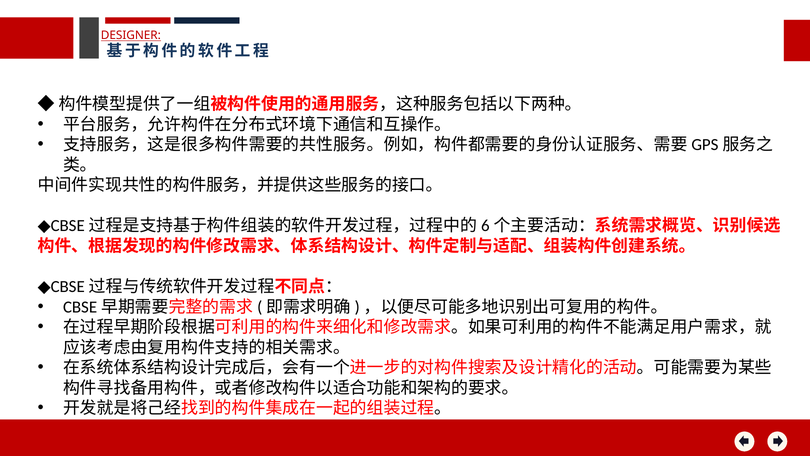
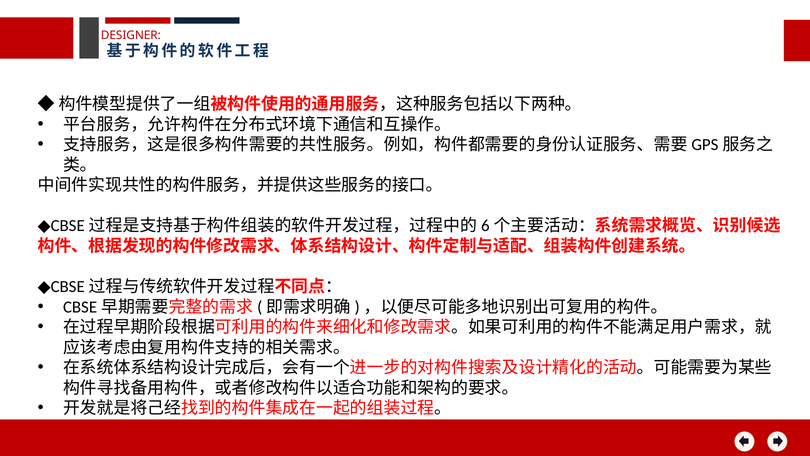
DESIGNER underline: present -> none (131, 36)
